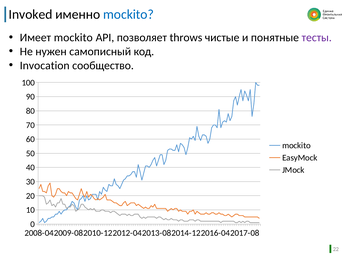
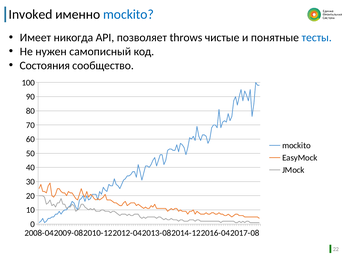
Имеет mockito: mockito -> никогда (73, 38)
тесты colour: purple -> blue (317, 38)
Invocation: Invocation -> Состояния (45, 65)
